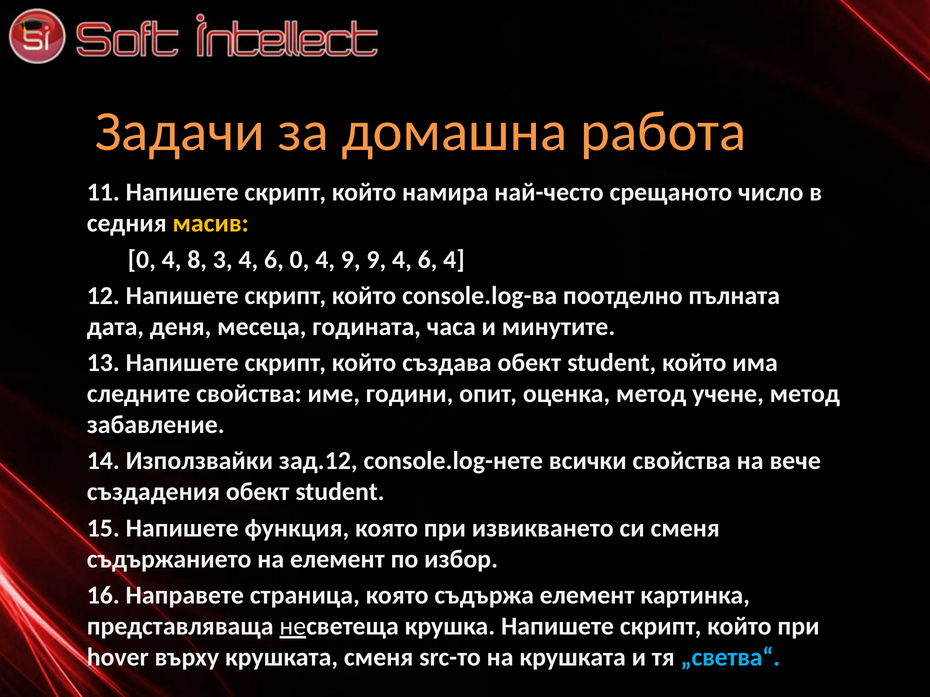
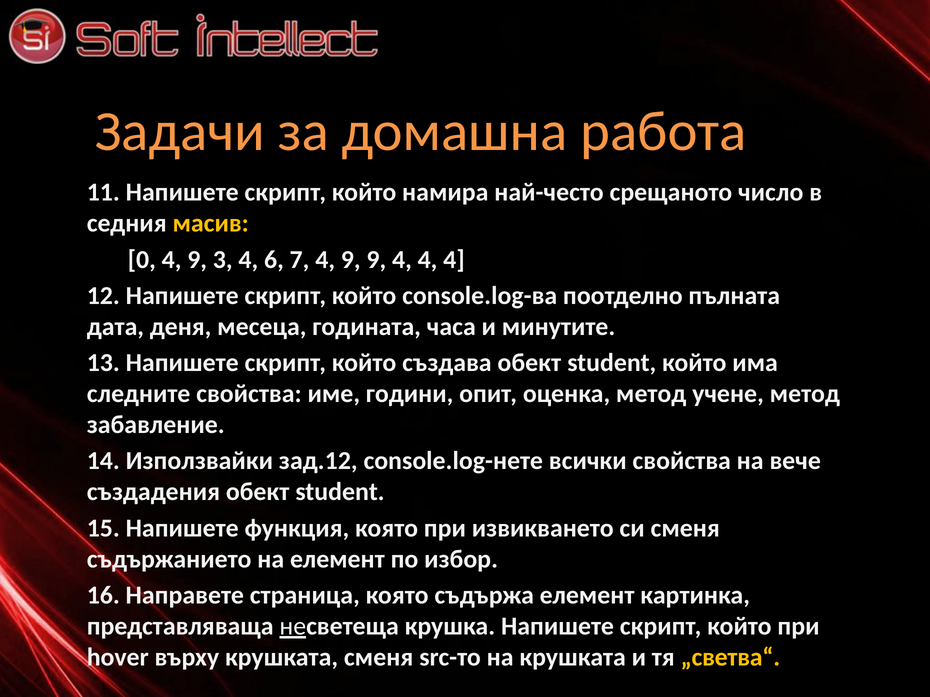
0 4 8: 8 -> 9 (197, 260)
6 0: 0 -> 7 (299, 260)
9 4 6: 6 -> 4 (428, 260)
„светва“ colour: light blue -> yellow (730, 658)
